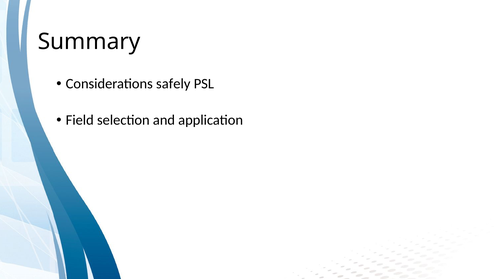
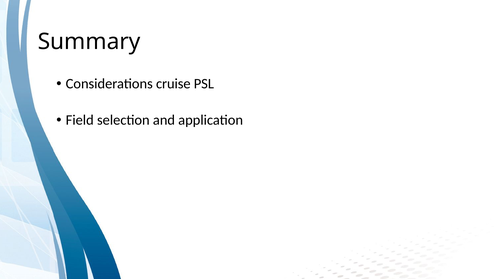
safely: safely -> cruise (173, 84)
